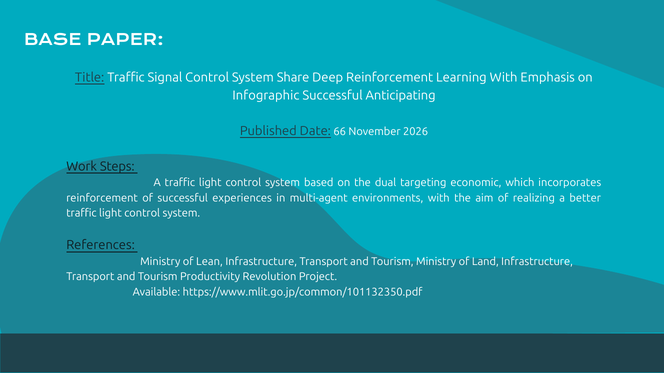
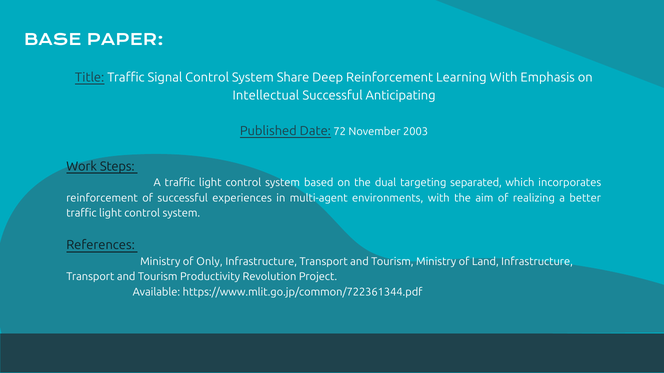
Infographic: Infographic -> Intellectual (266, 95)
66: 66 -> 72 (340, 132)
2026: 2026 -> 2003 (416, 132)
economic: economic -> separated (476, 183)
Lean: Lean -> Only (209, 262)
https://www.mlit.go.jp/common/101132350.pdf: https://www.mlit.go.jp/common/101132350.pdf -> https://www.mlit.go.jp/common/722361344.pdf (303, 292)
